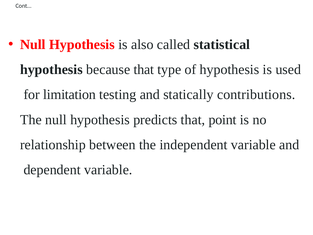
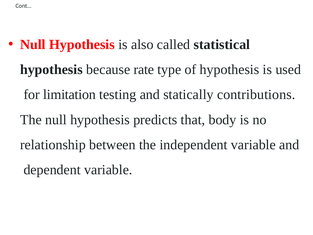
because that: that -> rate (144, 69)
point: point -> body (222, 120)
